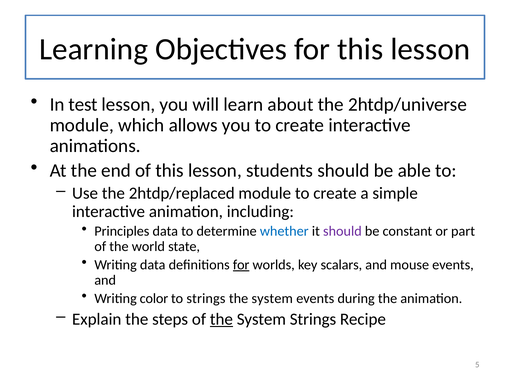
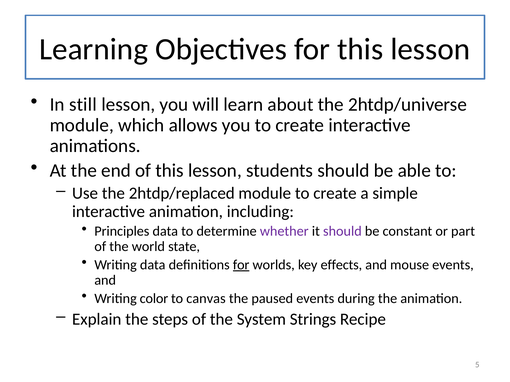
test: test -> still (83, 105)
whether colour: blue -> purple (284, 231)
scalars: scalars -> effects (341, 265)
to strings: strings -> canvas (206, 299)
system: system -> paused (272, 299)
the underline: present -> none (221, 320)
